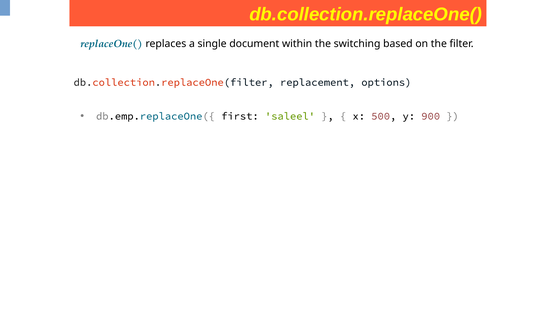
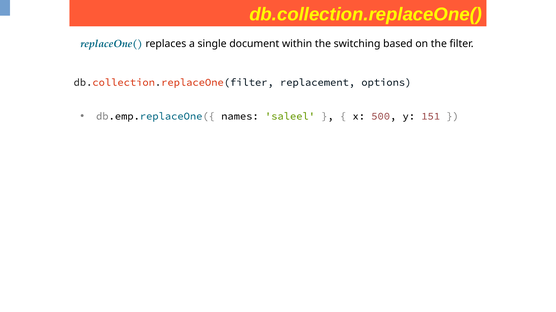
first: first -> names (240, 116)
900: 900 -> 151 (431, 116)
